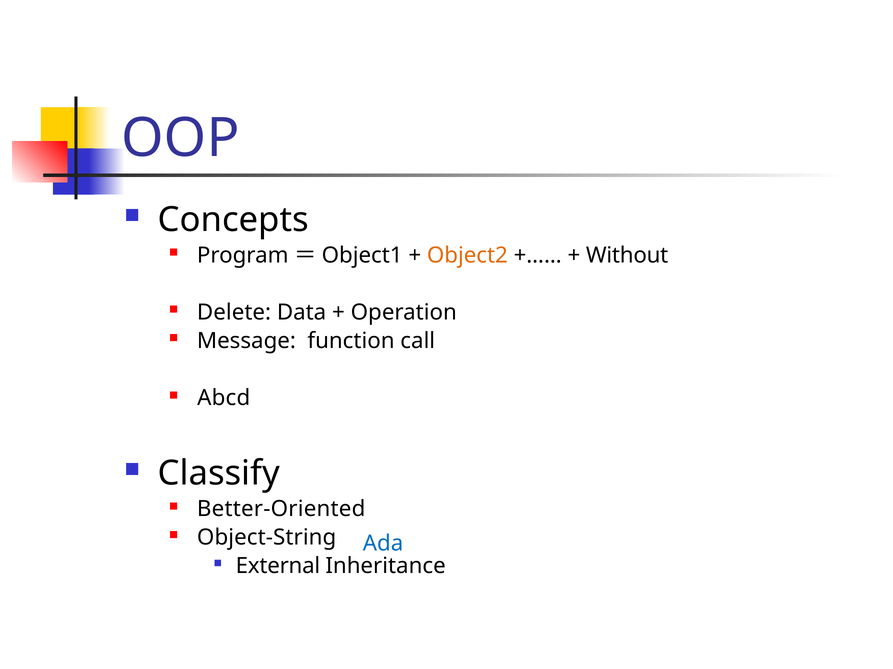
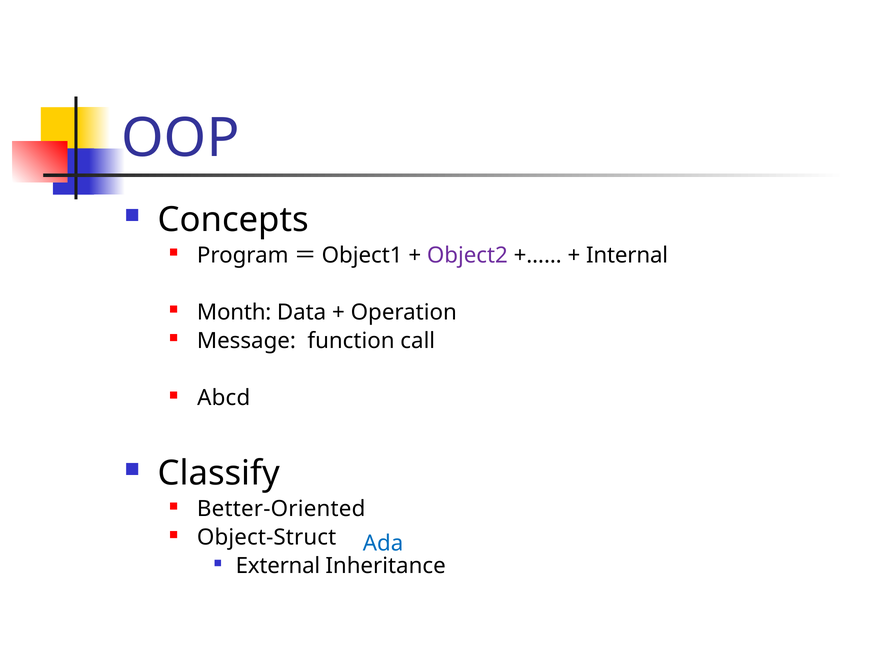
Object2 colour: orange -> purple (467, 255)
Without: Without -> Internal (627, 255)
Delete: Delete -> Month (234, 313)
Object-String: Object-String -> Object-Struct (267, 538)
